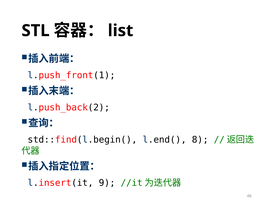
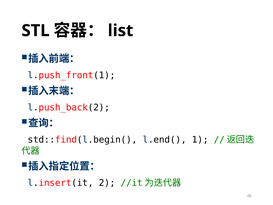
8: 8 -> 1 (200, 140)
9: 9 -> 2 (107, 183)
